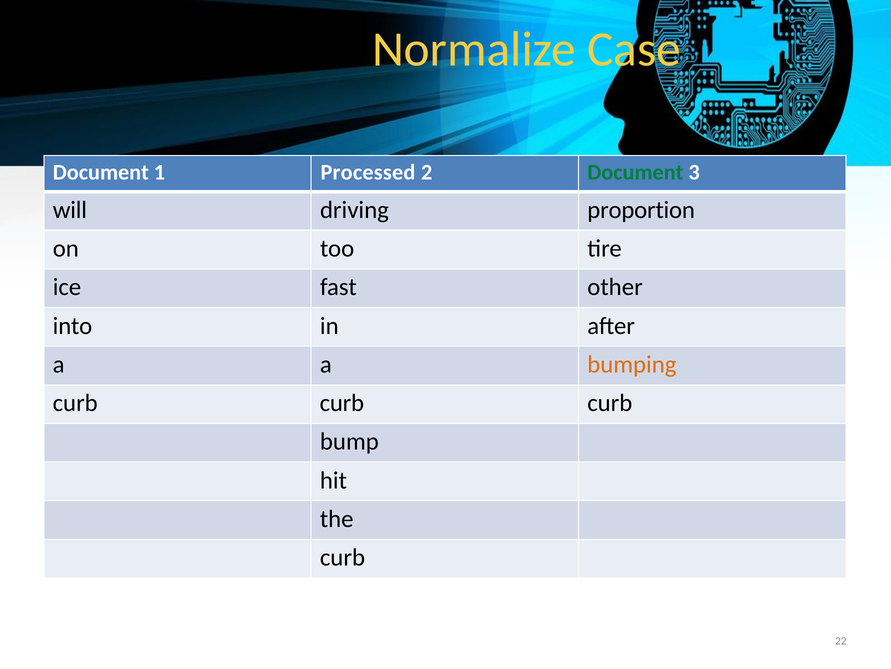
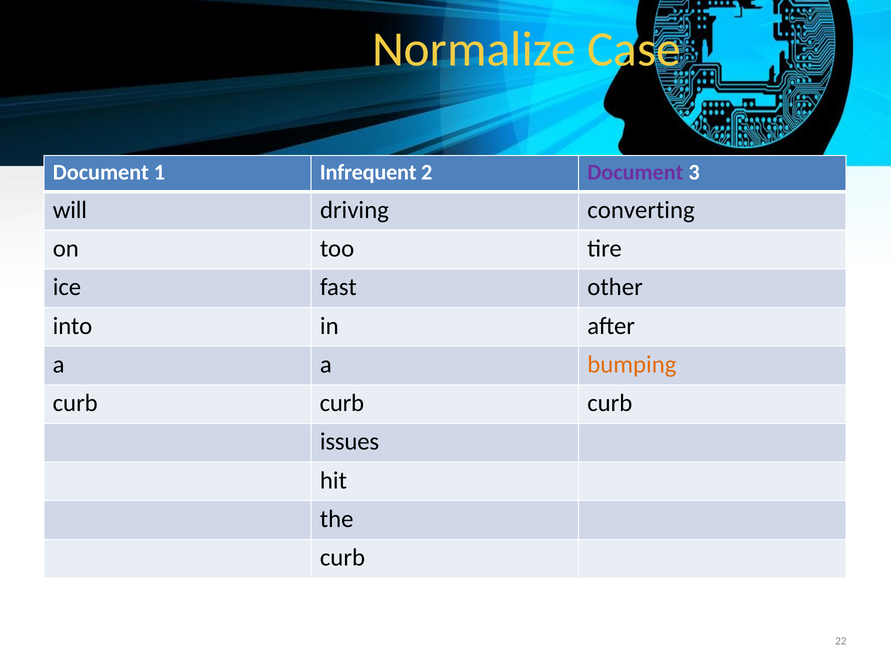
Processed: Processed -> Infrequent (368, 172)
Document colour: green -> purple (635, 172)
proportion: proportion -> converting (641, 210)
bump: bump -> issues (350, 441)
